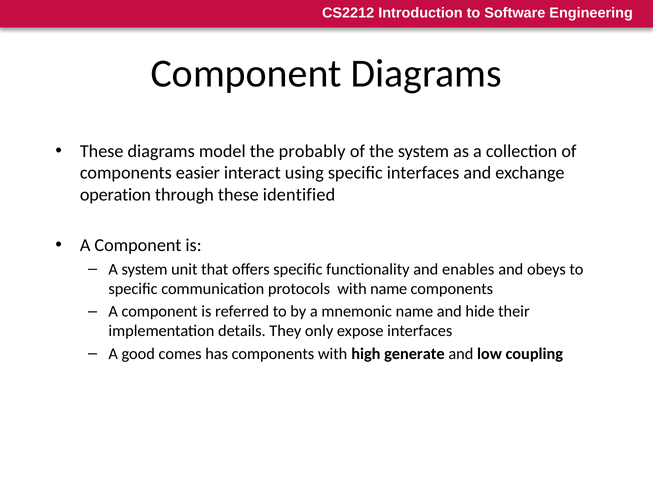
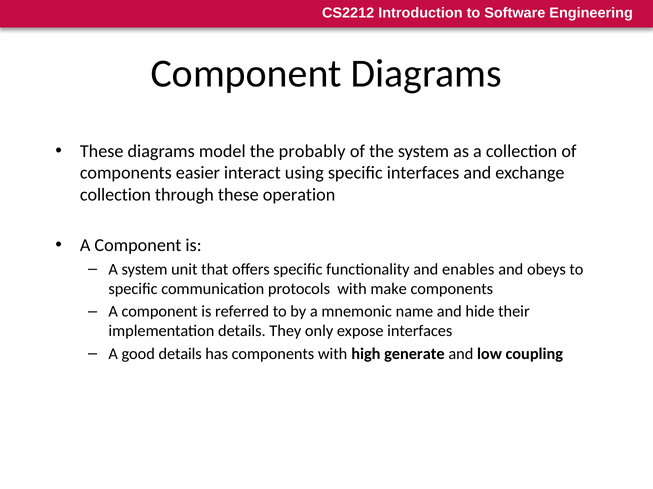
operation: operation -> collection (115, 195)
identified: identified -> operation (299, 195)
with name: name -> make (389, 289)
good comes: comes -> details (180, 354)
